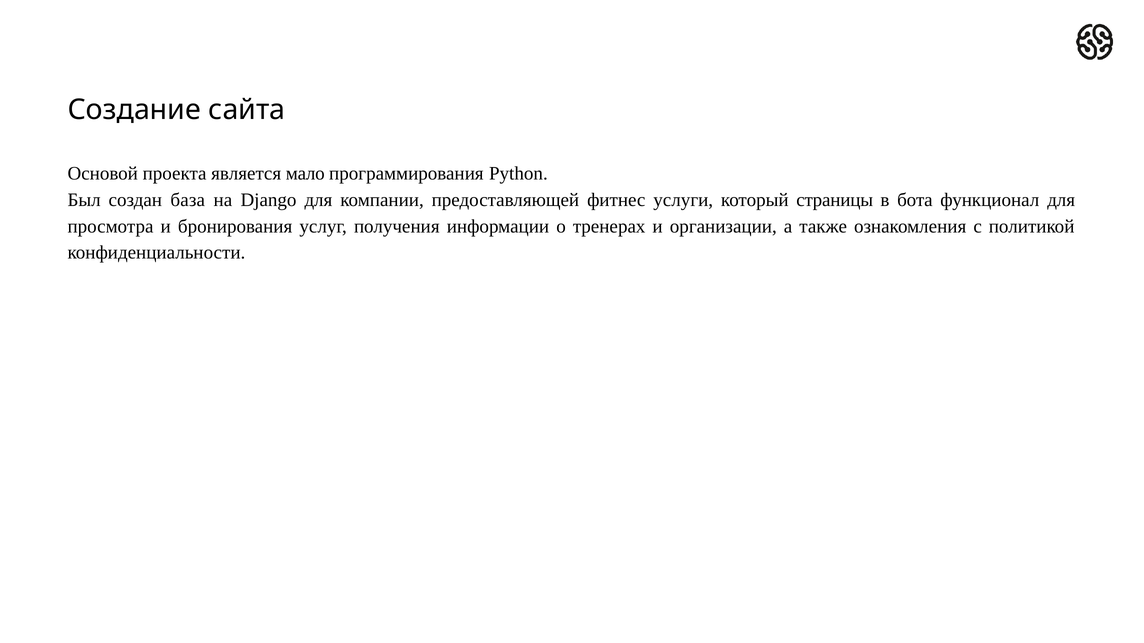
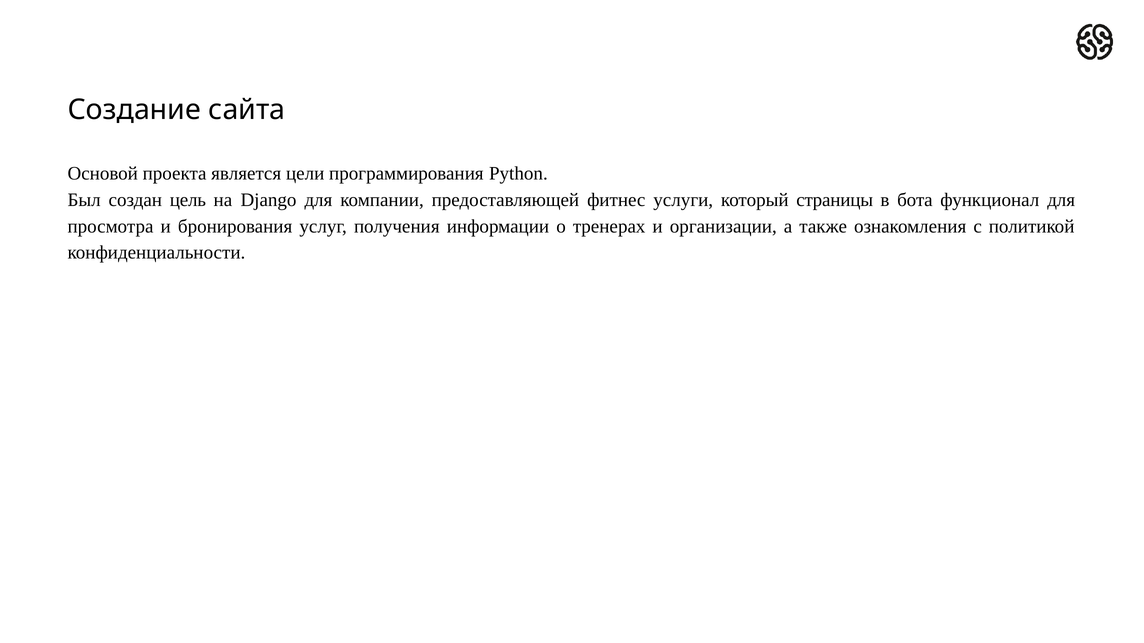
мало: мало -> цели (305, 174)
база: база -> цель (188, 200)
